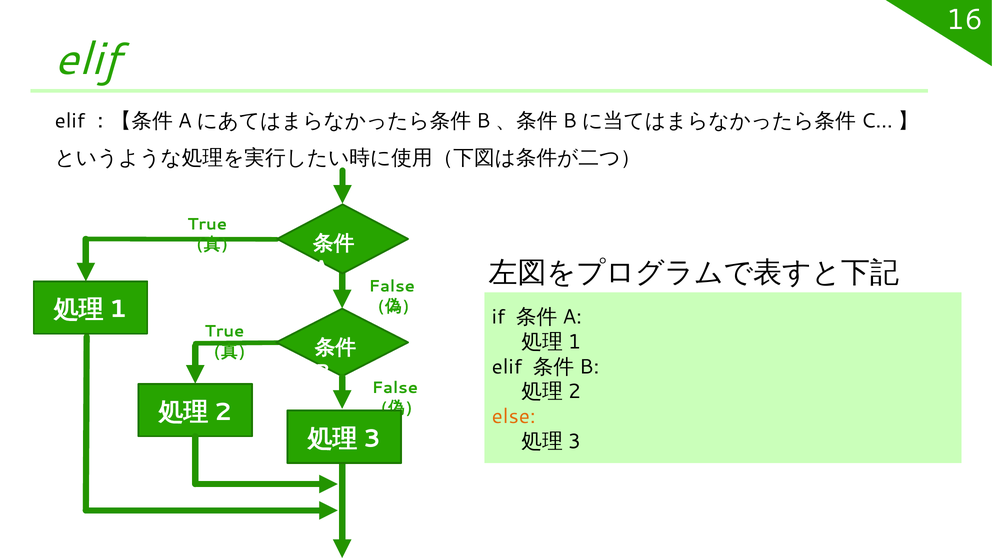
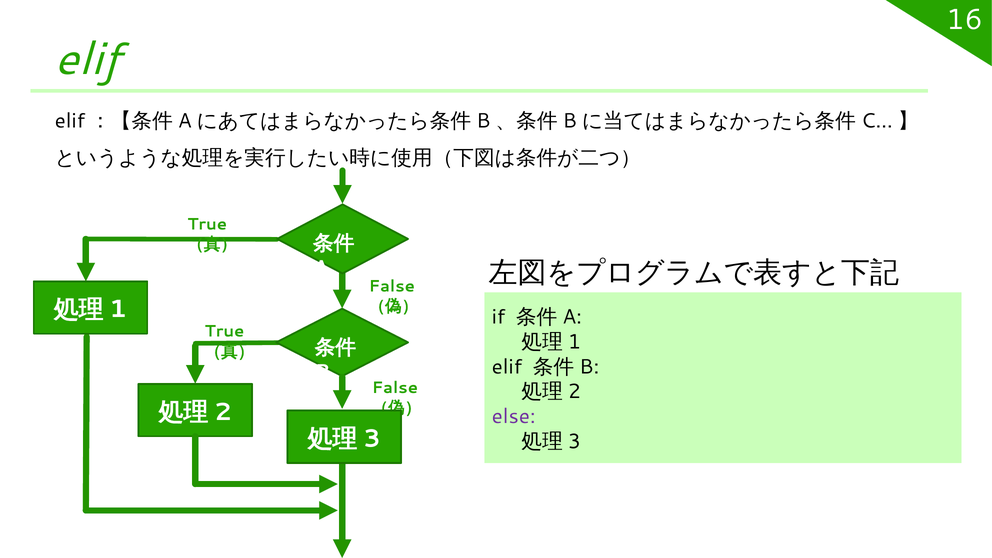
else colour: orange -> purple (514, 416)
